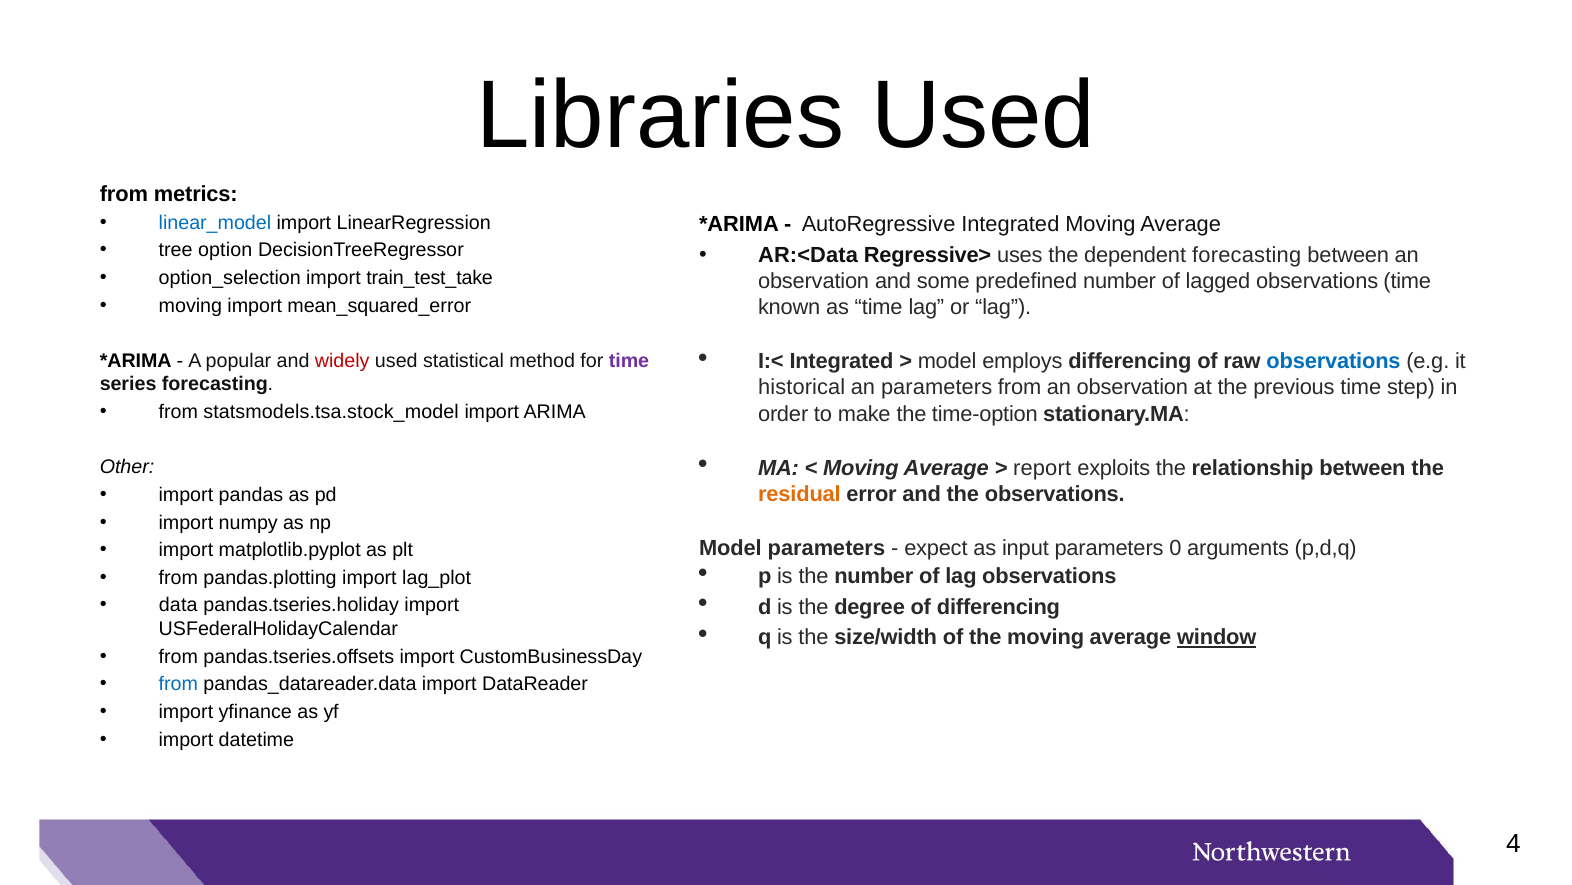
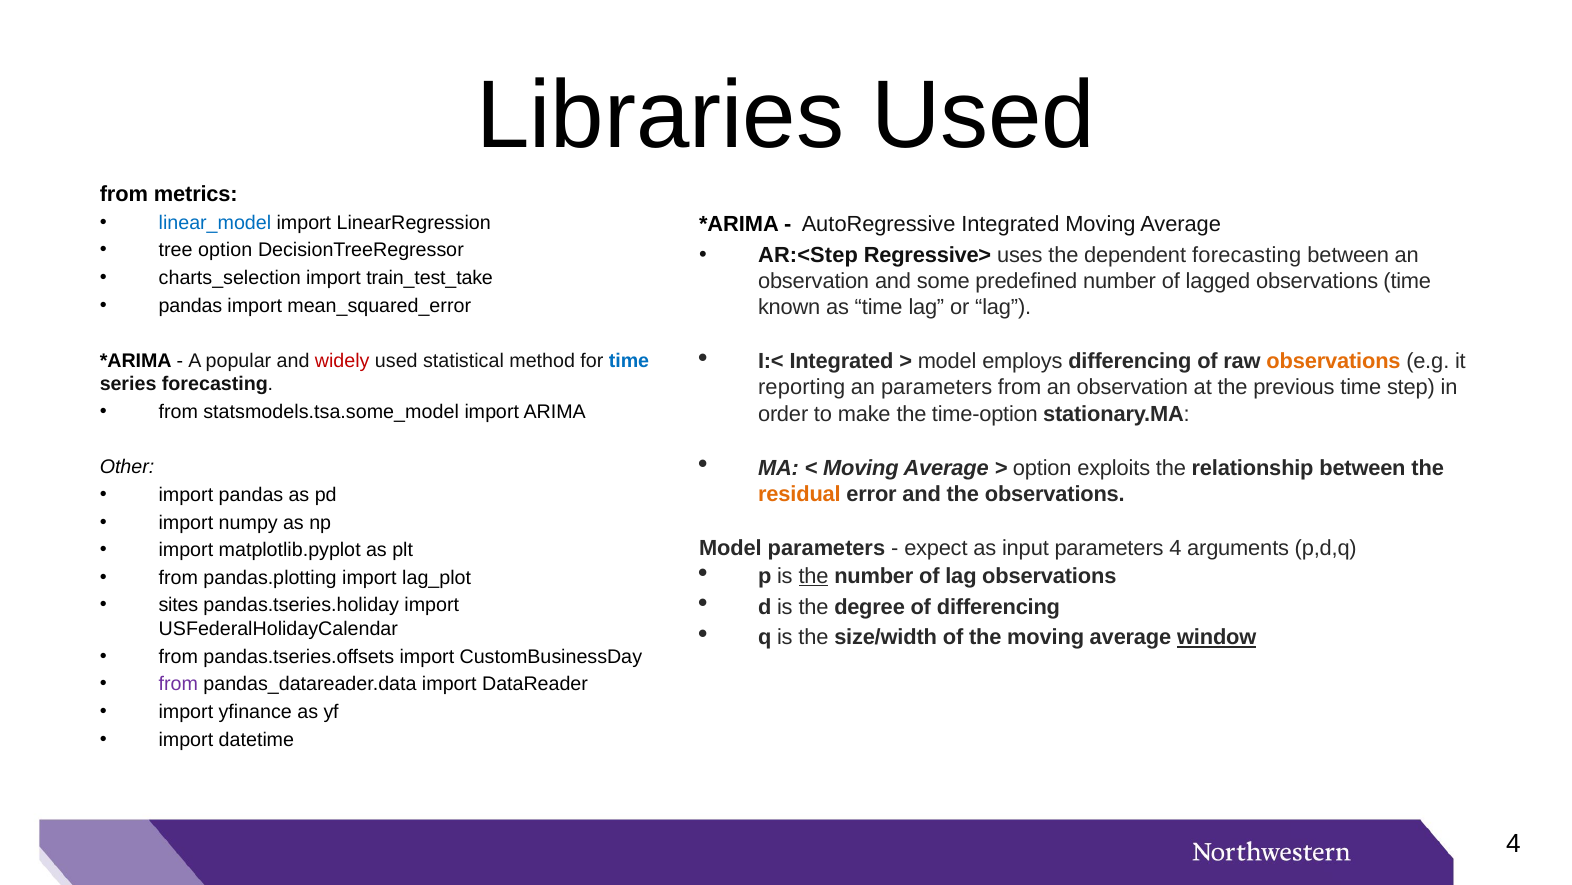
AR:<Data: AR:<Data -> AR:<Step (808, 255)
option_selection: option_selection -> charts_selection (230, 278)
moving: moving -> pandas (191, 305)
observations colour: blue -> orange (1334, 361)
time colour: purple -> blue (629, 361)
historical: historical -> reporting (802, 387)
statsmodels.tsa.stock_model: statsmodels.tsa.stock_model -> statsmodels.tsa.some_model (331, 412)
report: report -> option (1042, 467)
parameters 0: 0 -> 4 (1175, 548)
the underline: none -> present (814, 576)
data: data -> sites (178, 605)
from colour: blue -> purple (178, 684)
